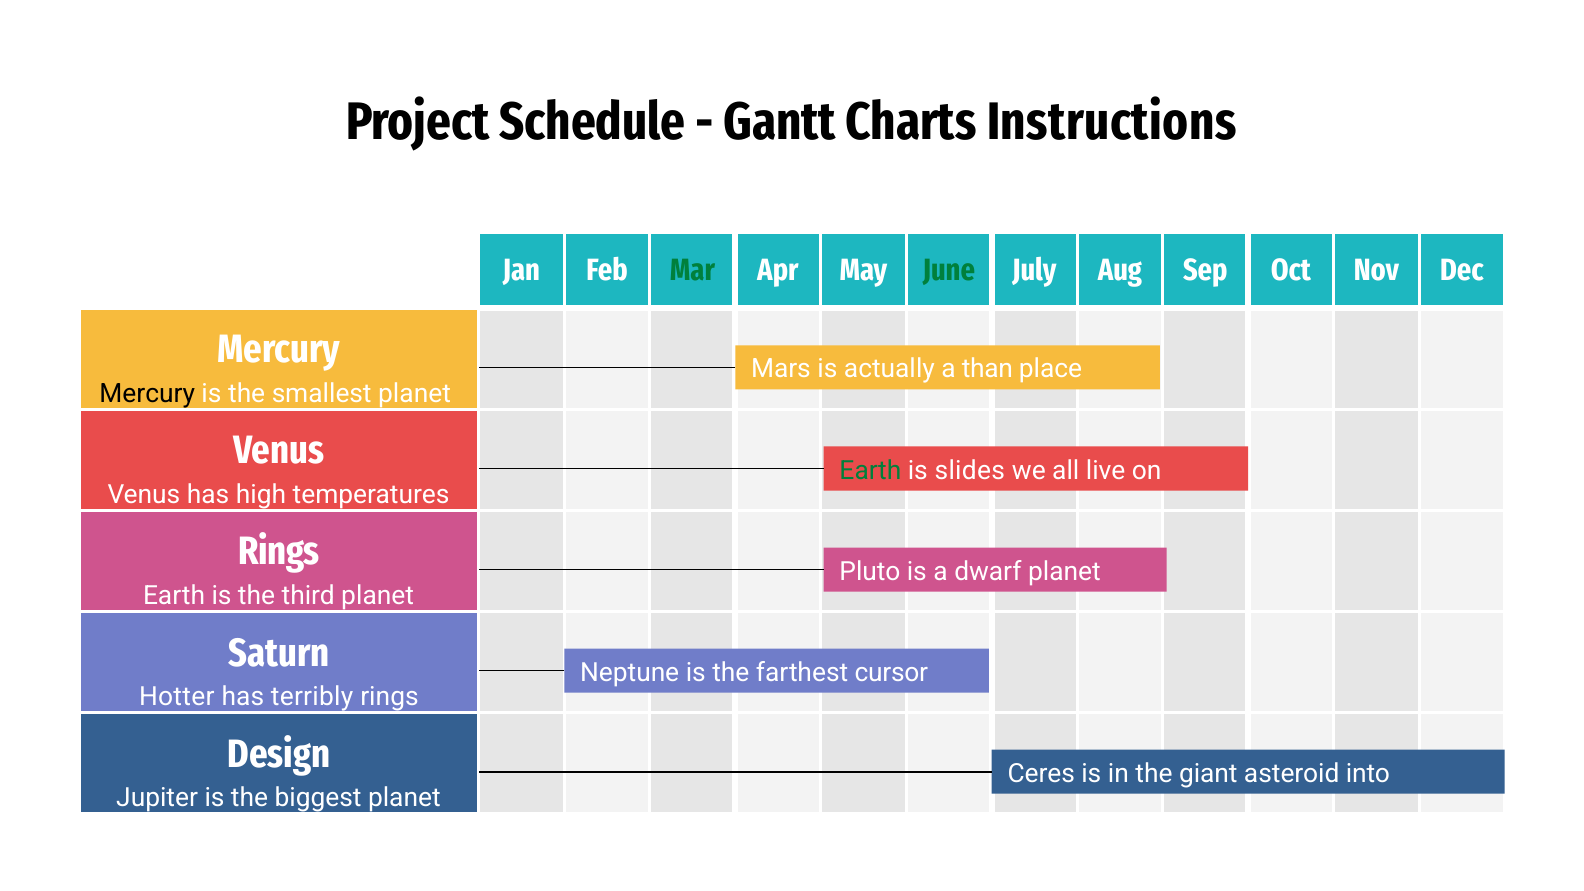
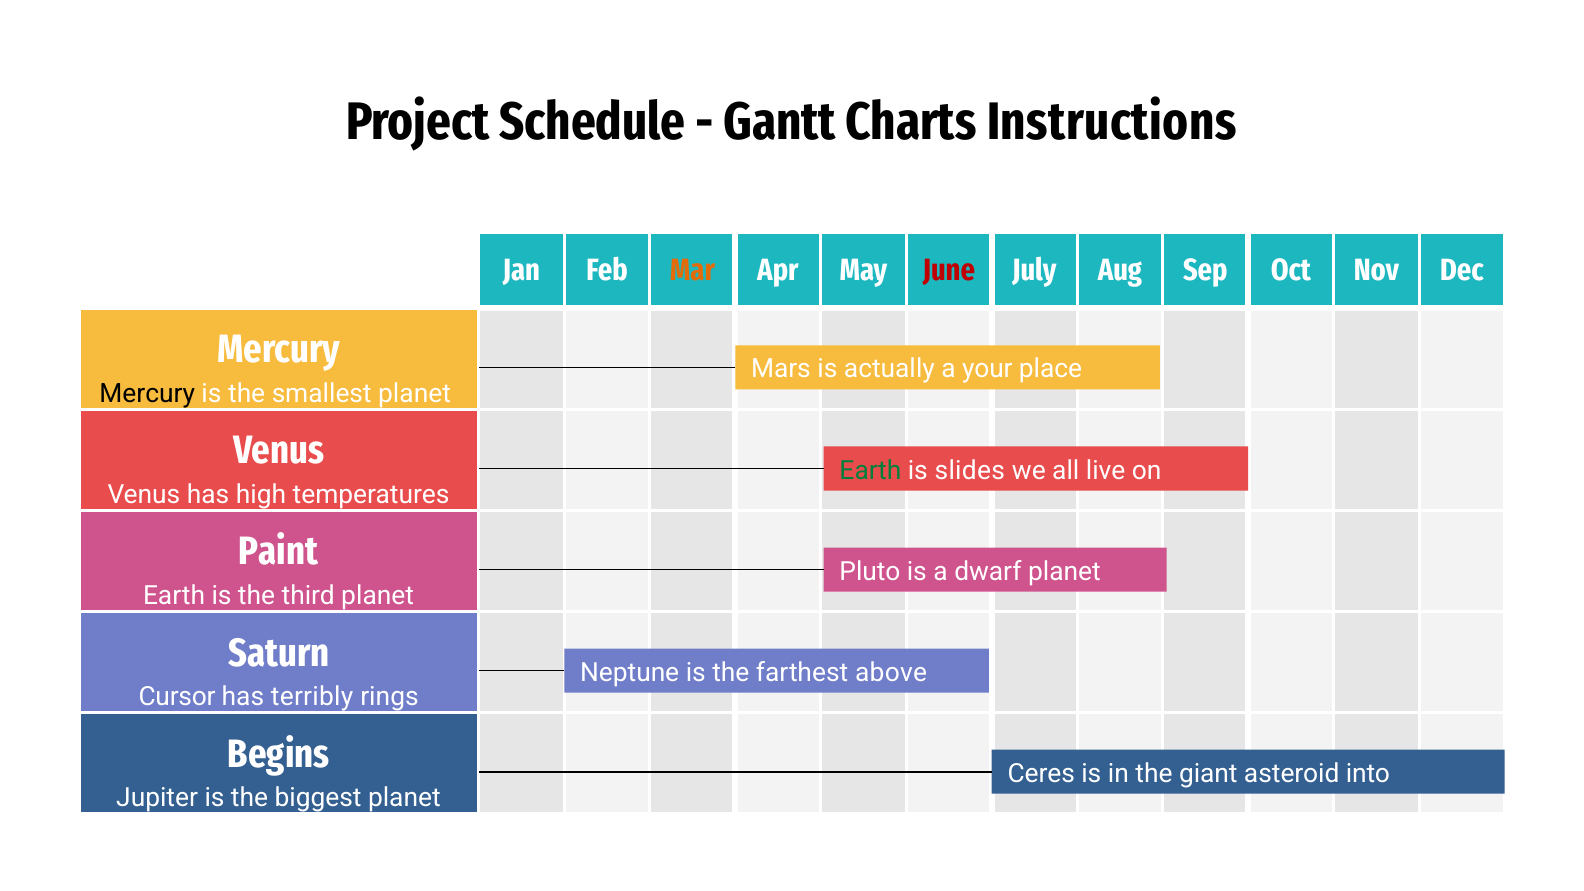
Mar colour: green -> orange (692, 270)
June colour: green -> red (949, 270)
than: than -> your (987, 369)
Rings: Rings -> Paint (279, 552)
cursor: cursor -> above (891, 672)
Hotter: Hotter -> Cursor (177, 697)
Design: Design -> Begins (279, 754)
